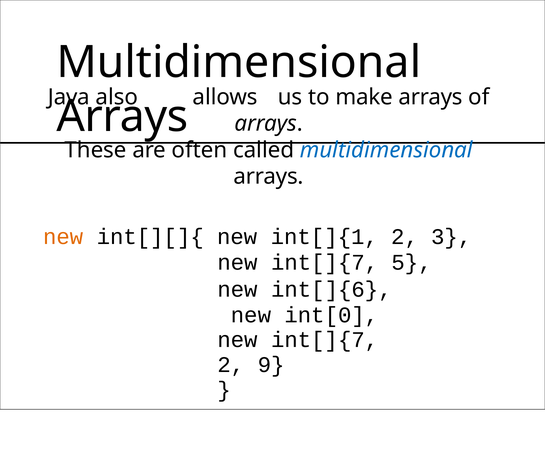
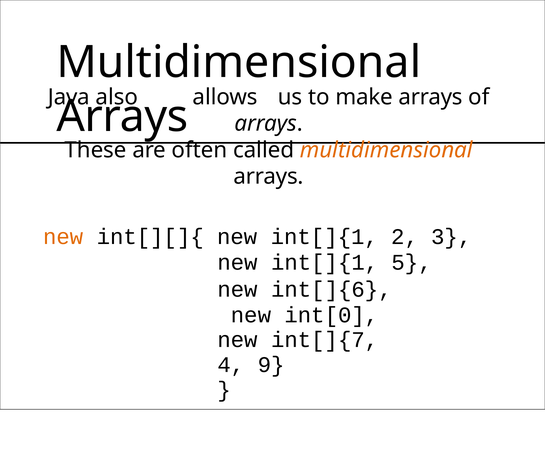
multidimensional colour: blue -> orange (386, 150)
int[]{7: int[]{7 -> int[]{1 (325, 262)
2: 2 -> 4 (231, 364)
